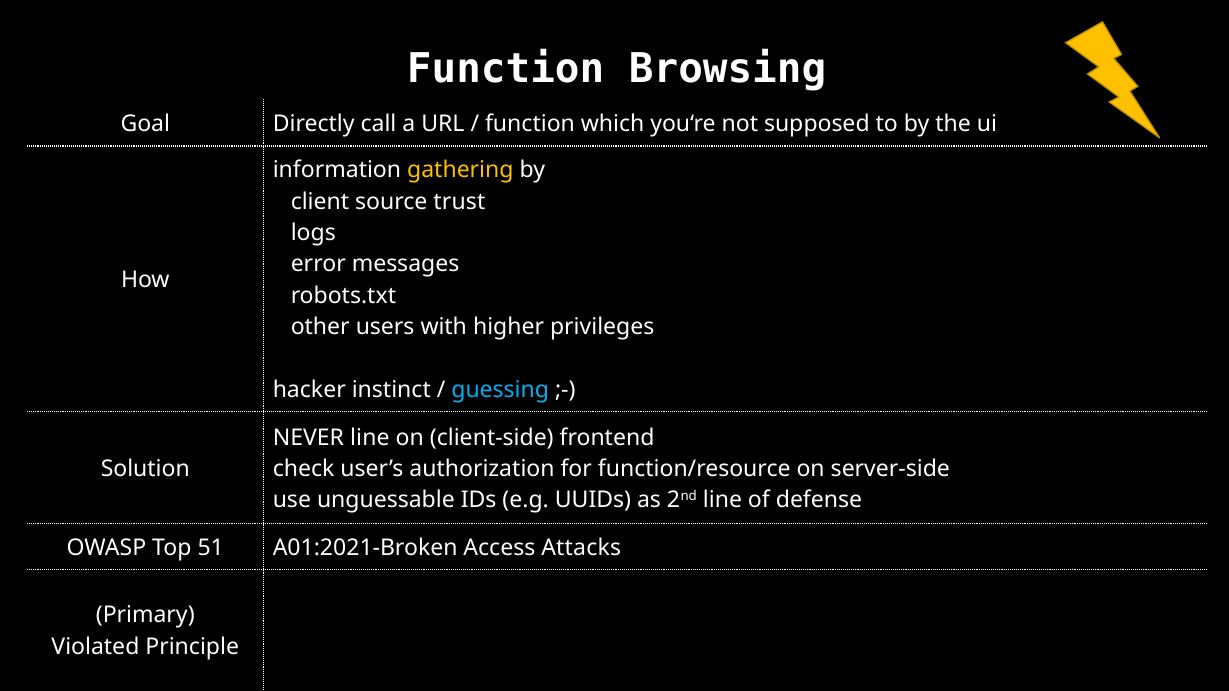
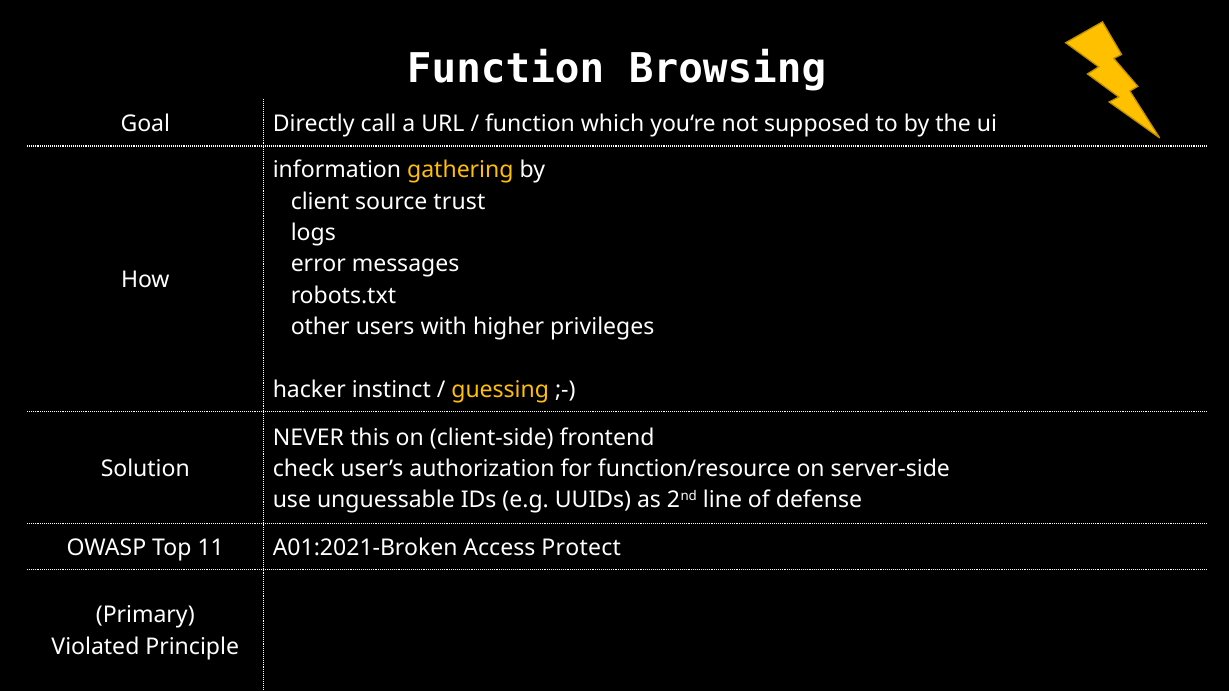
guessing colour: light blue -> yellow (500, 390)
NEVER line: line -> this (370, 438)
51: 51 -> 11 (211, 548)
Attacks: Attacks -> Protect (581, 548)
